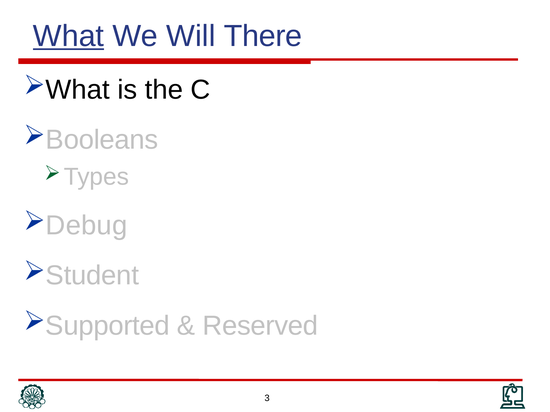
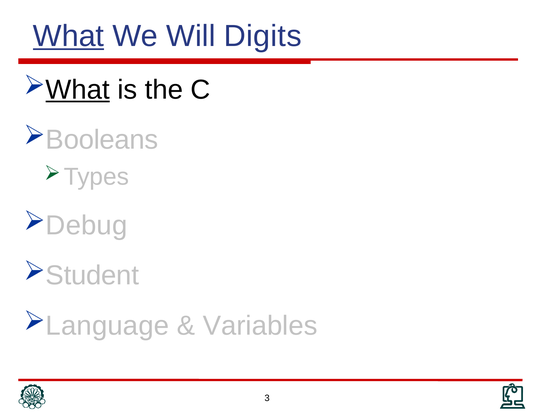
There: There -> Digits (263, 36)
What underline: none -> present (78, 90)
Supported: Supported -> Language (107, 326)
Reserved: Reserved -> Variables (260, 326)
